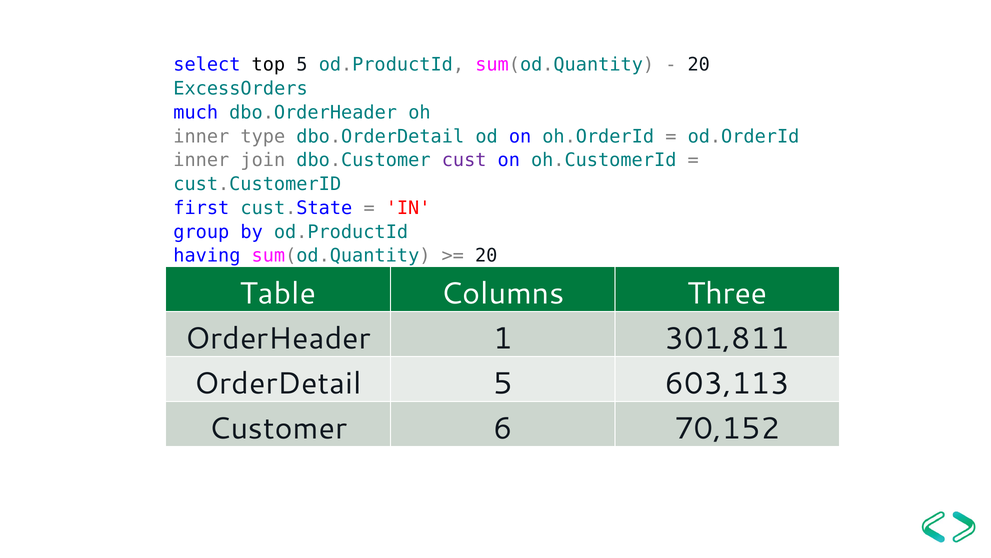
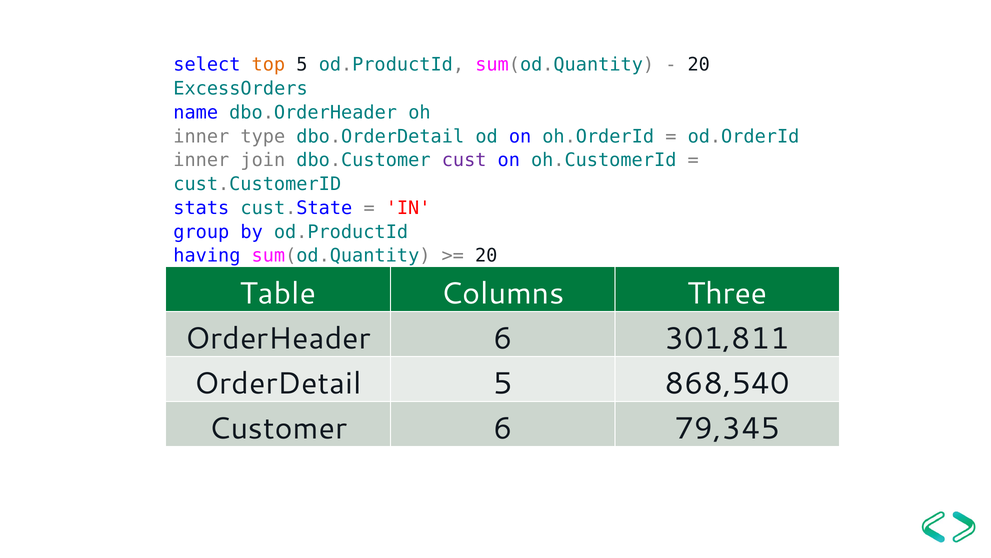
top colour: black -> orange (268, 65)
much: much -> name (196, 112)
first: first -> stats (201, 208)
OrderHeader 1: 1 -> 6 (503, 338)
603,113: 603,113 -> 868,540 (727, 383)
70,152: 70,152 -> 79,345 (727, 428)
